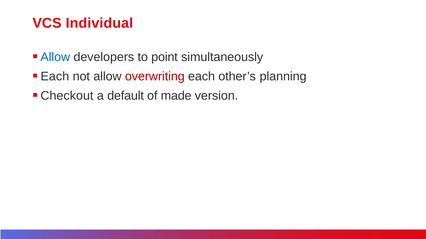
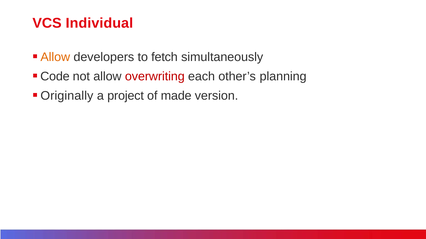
Allow colour: blue -> orange (55, 57)
point: point -> fetch (165, 57)
Each: Each -> Code (55, 77)
Checkout: Checkout -> Originally (67, 96)
default: default -> project (126, 96)
